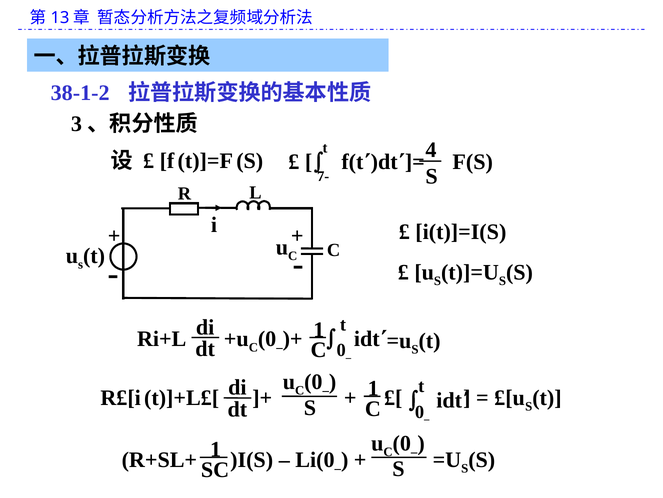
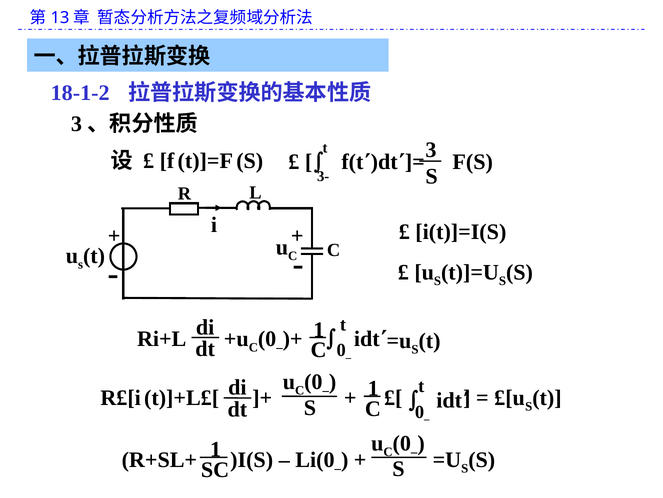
38-1-2: 38-1-2 -> 18-1-2 (80, 93)
4: 4 -> 3 (431, 150)
7-: 7- -> 3- (323, 176)
